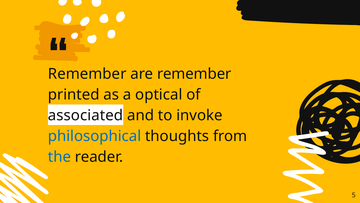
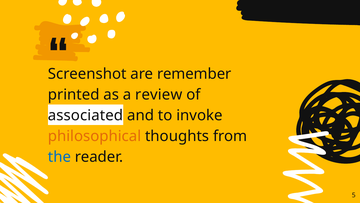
Remember: Remember -> Screenshot (87, 74)
optical: optical -> review (159, 95)
philosophical colour: blue -> orange (95, 136)
